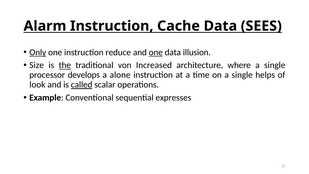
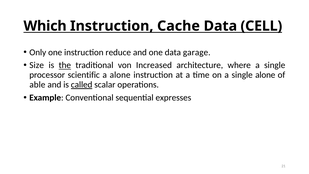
Alarm: Alarm -> Which (45, 26)
SEES: SEES -> CELL (261, 26)
Only underline: present -> none (38, 52)
one underline: present -> none (156, 52)
illusion: illusion -> garage (197, 52)
develops: develops -> scientific (84, 75)
single helps: helps -> alone (265, 75)
look: look -> able (37, 85)
